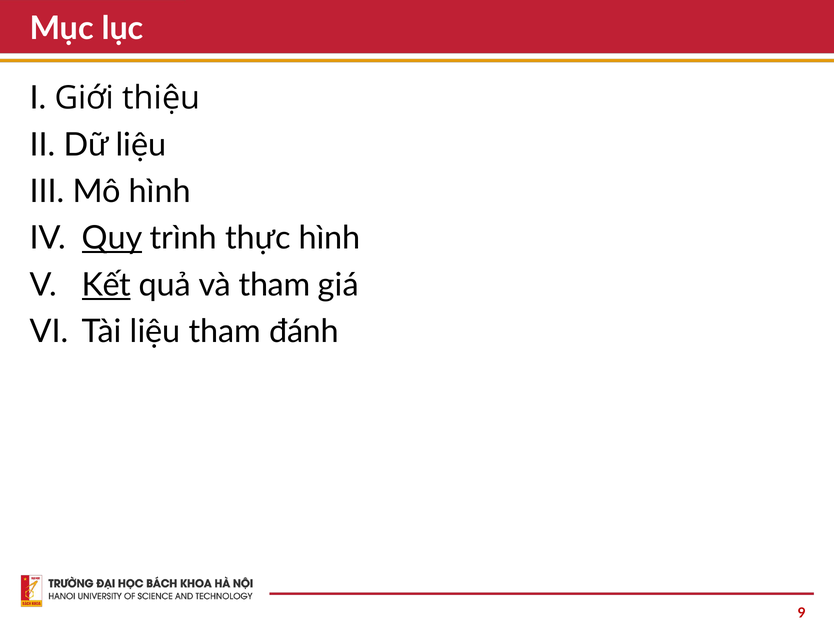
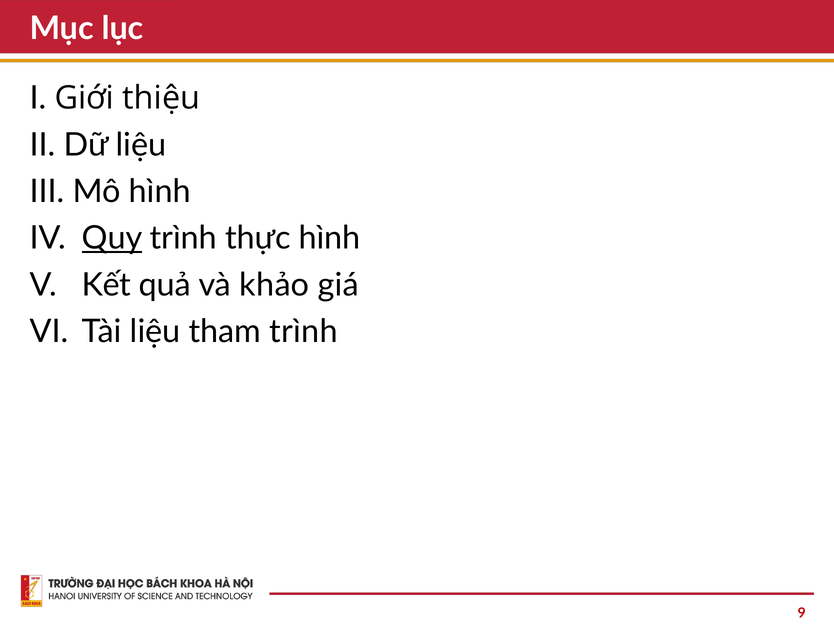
Kết underline: present -> none (106, 285)
và tham: tham -> khảo (274, 285)
tham đánh: đánh -> trình (304, 331)
